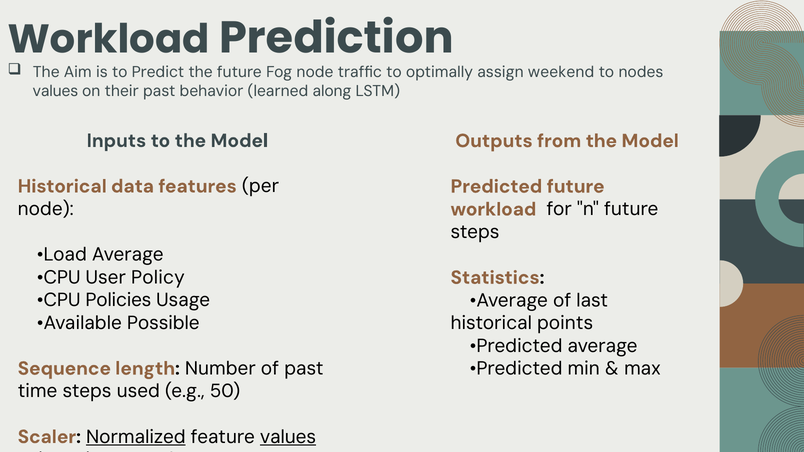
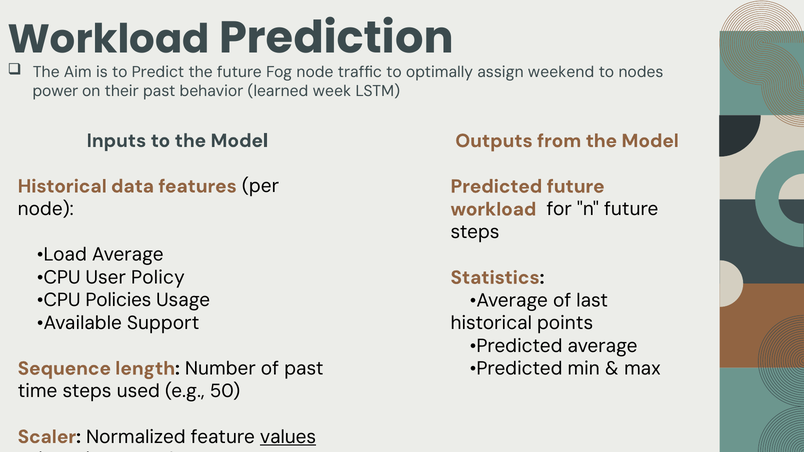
values: values -> power (55, 91)
along: along -> week (332, 91)
Possible: Possible -> Support (163, 323)
Normalized underline: present -> none (136, 437)
